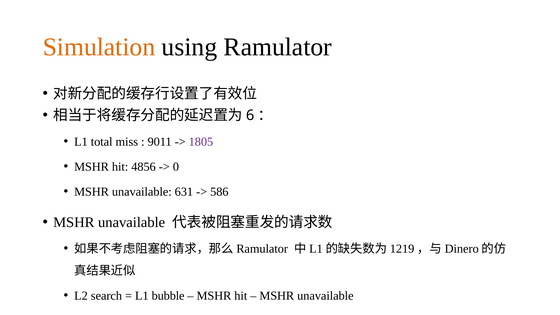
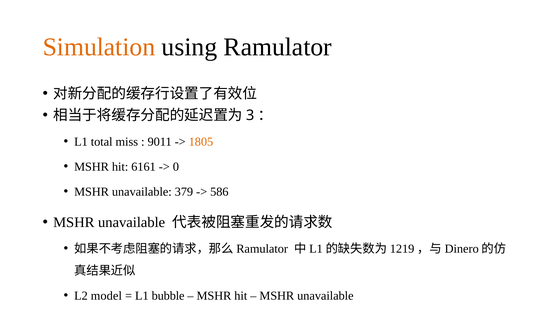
6: 6 -> 3 (250, 115)
1805 colour: purple -> orange (201, 142)
4856: 4856 -> 6161 (144, 167)
631: 631 -> 379 (184, 192)
search: search -> model (106, 296)
